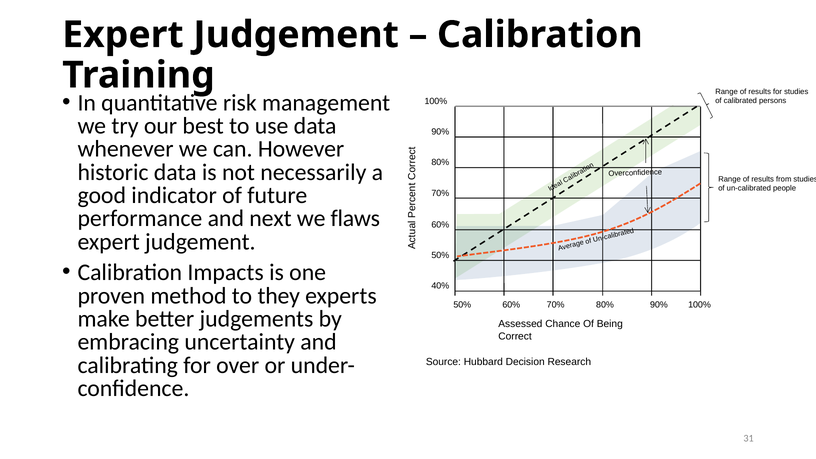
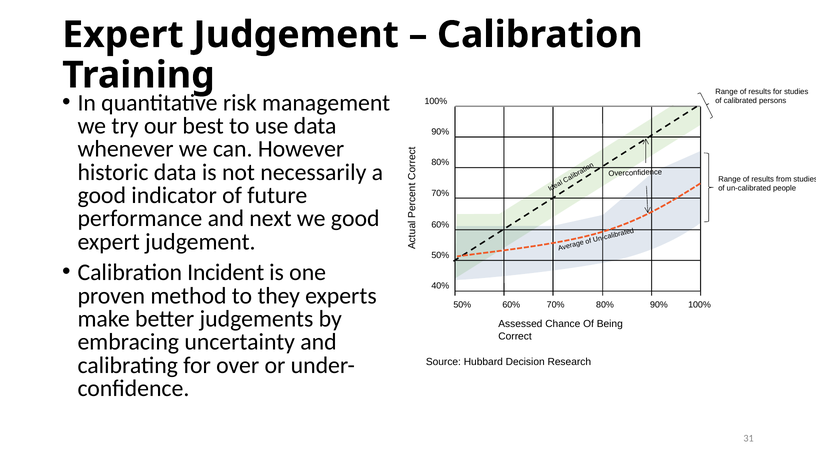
we flaws: flaws -> good (355, 219)
Impacts: Impacts -> Incident (226, 273)
